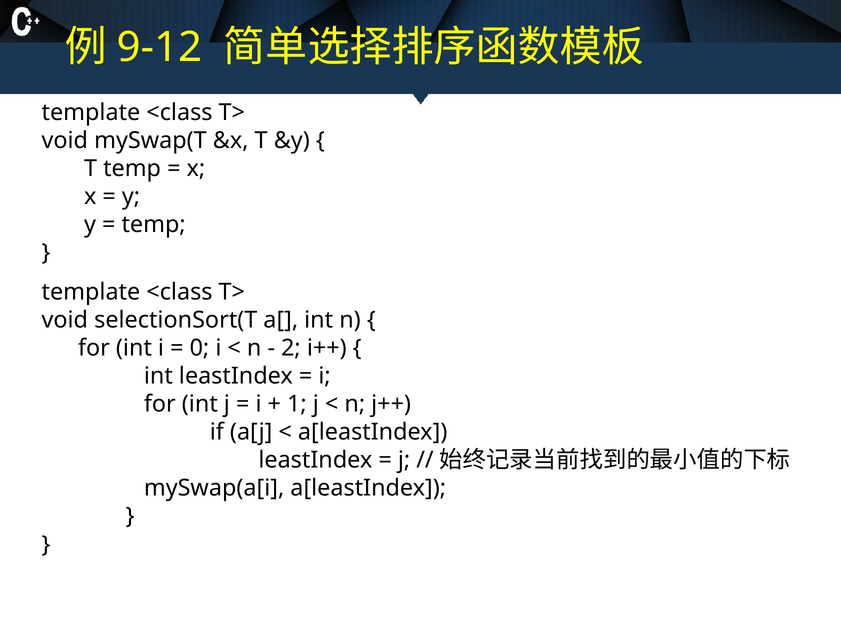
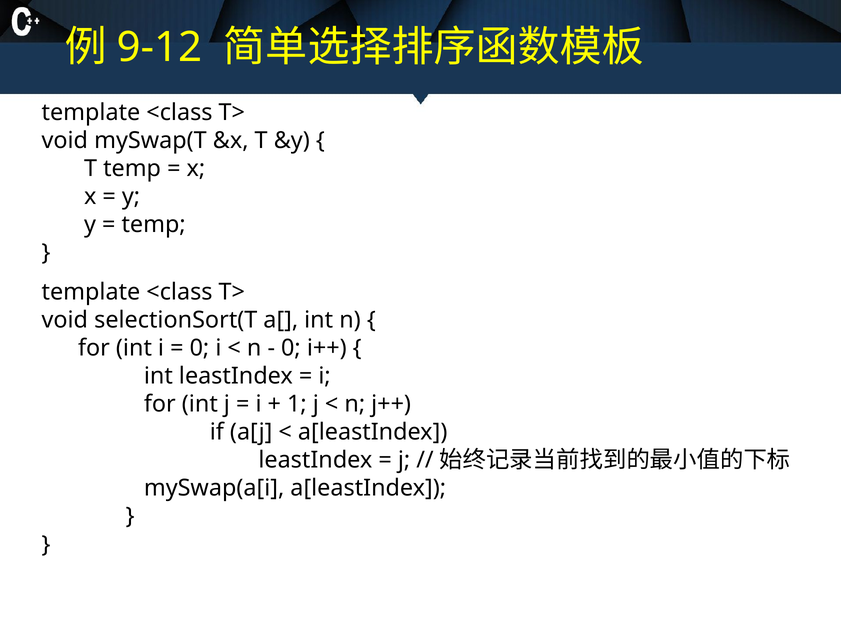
2: 2 -> 0 (291, 348)
